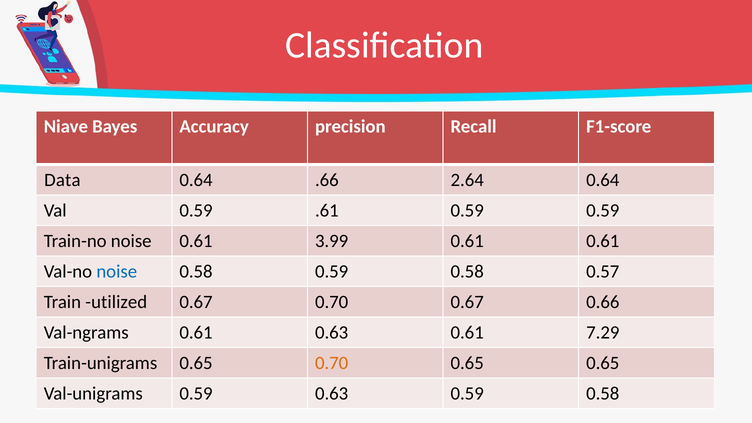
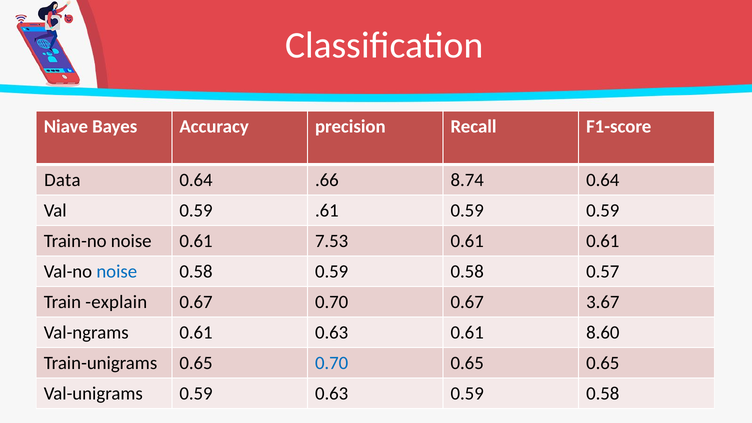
2.64: 2.64 -> 8.74 (467, 180)
3.99: 3.99 -> 7.53 (332, 241)
utilized: utilized -> explain (116, 302)
0.66: 0.66 -> 3.67 (603, 302)
7.29: 7.29 -> 8.60 (603, 332)
0.70 colour: orange -> blue (332, 363)
